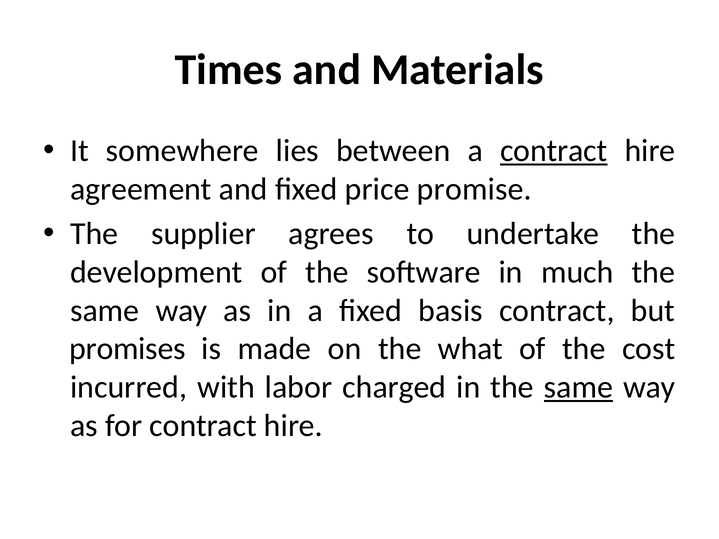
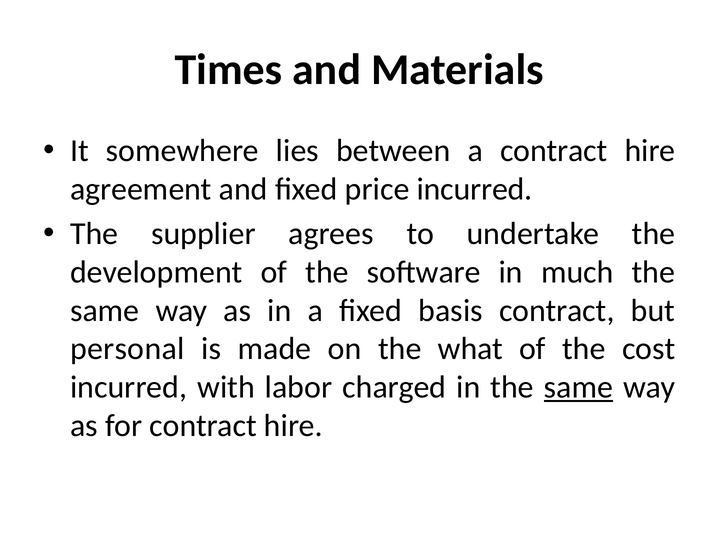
contract underline: present -> none (554, 151)
price promise: promise -> incurred (475, 189)
promises: promises -> personal (127, 349)
